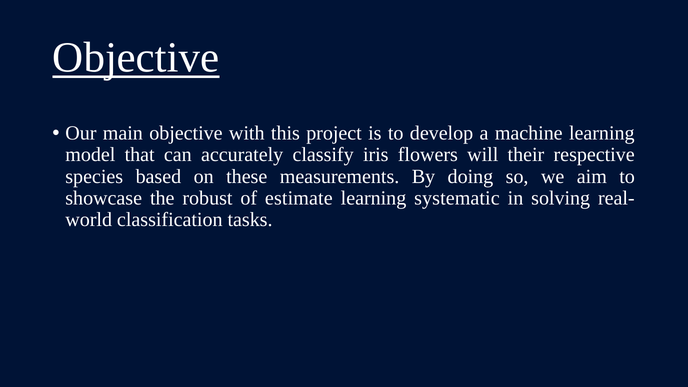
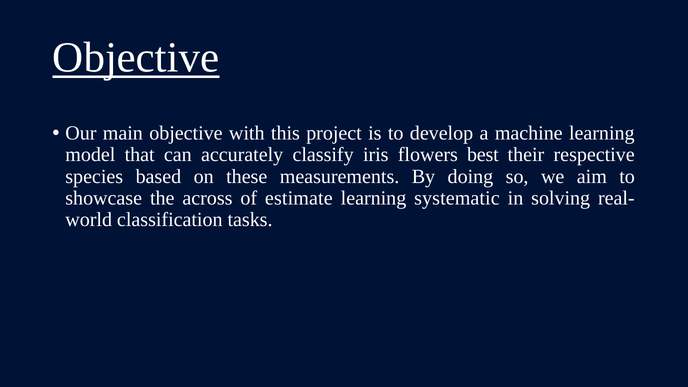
will: will -> best (483, 155)
robust: robust -> across (207, 198)
